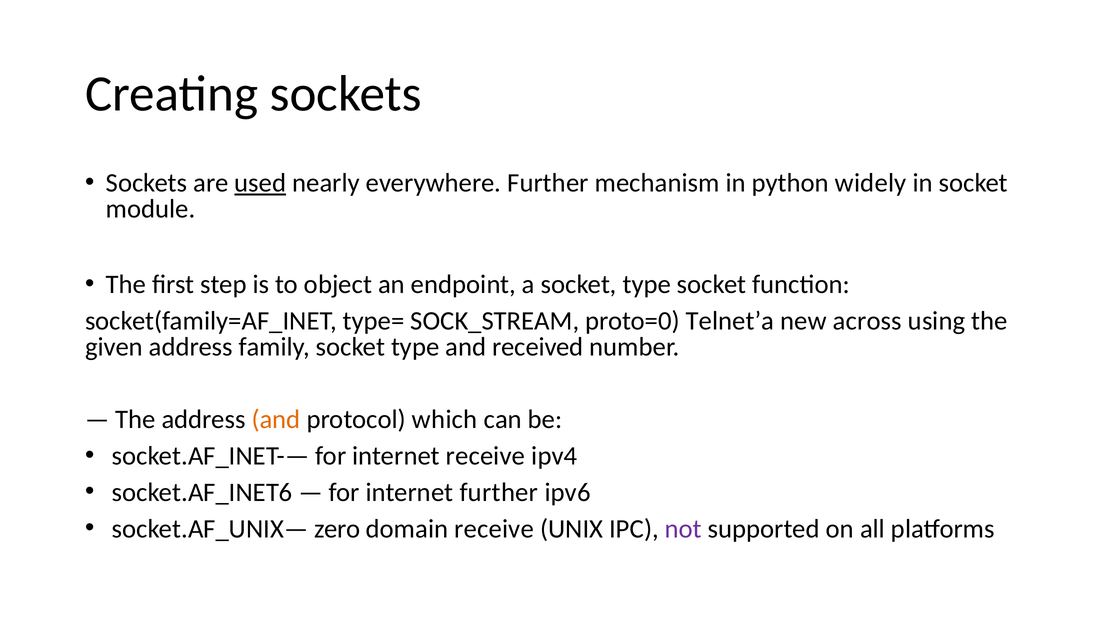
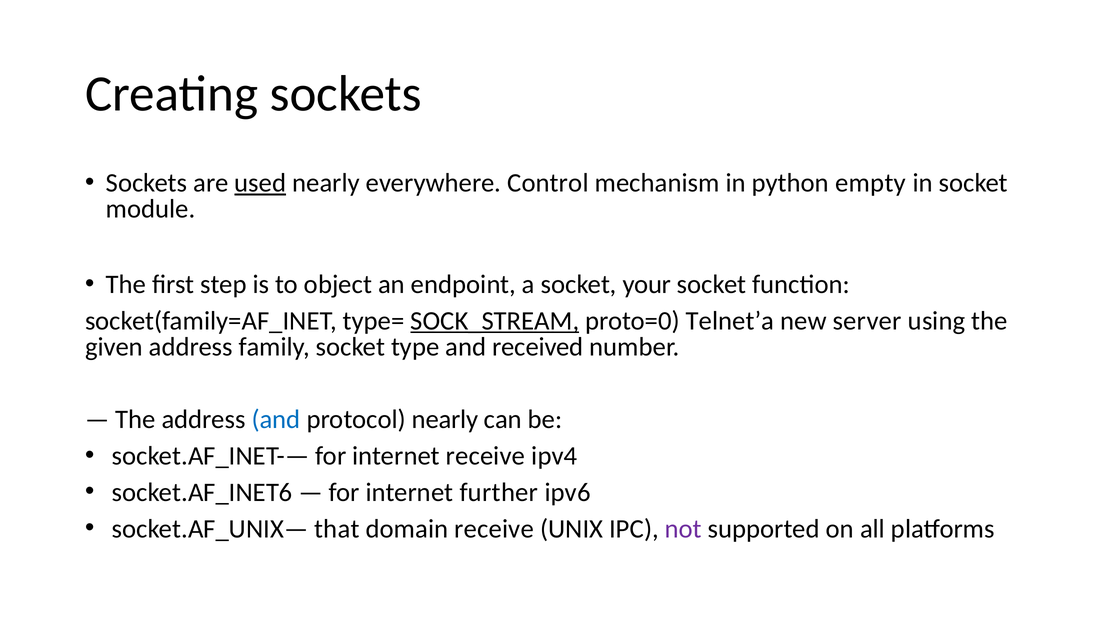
everywhere Further: Further -> Control (548, 183)
widely: widely -> empty (871, 183)
a socket type: type -> your (647, 285)
SOCK_STREAM underline: none -> present (495, 321)
across: across -> server (867, 321)
and colour: orange -> blue (276, 420)
protocol which: which -> nearly (445, 420)
zero: zero -> that (337, 529)
